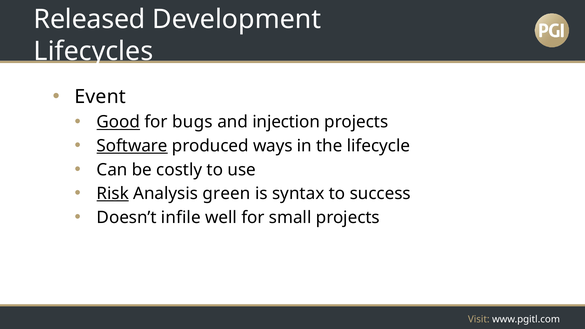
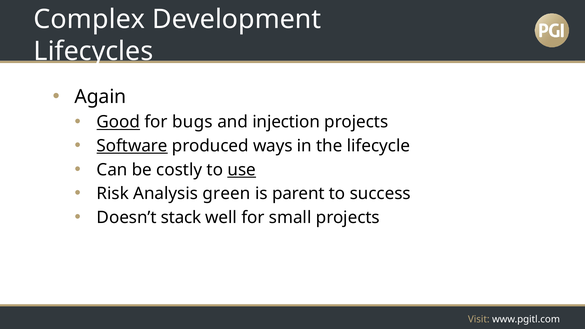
Released: Released -> Complex (89, 19)
Event: Event -> Again (100, 97)
use underline: none -> present (242, 170)
Risk underline: present -> none (113, 194)
syntax: syntax -> parent (298, 194)
infile: infile -> stack (181, 217)
